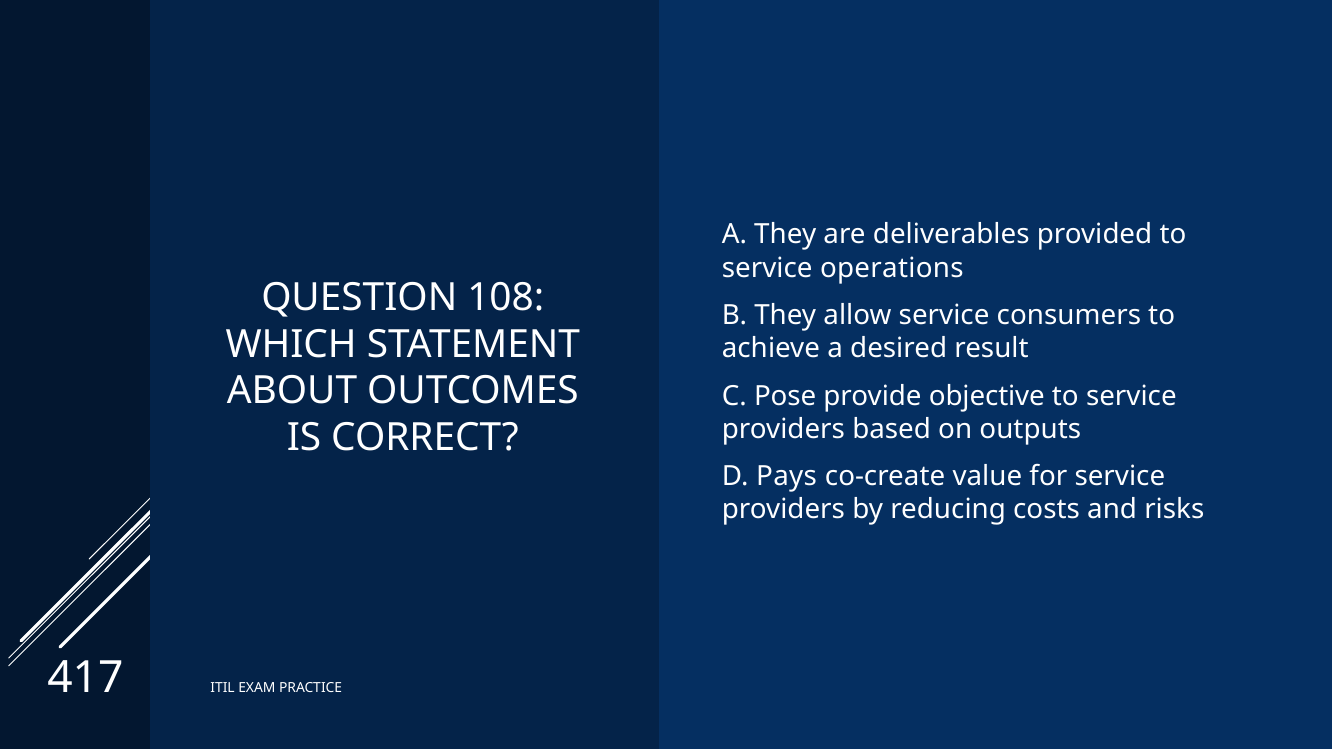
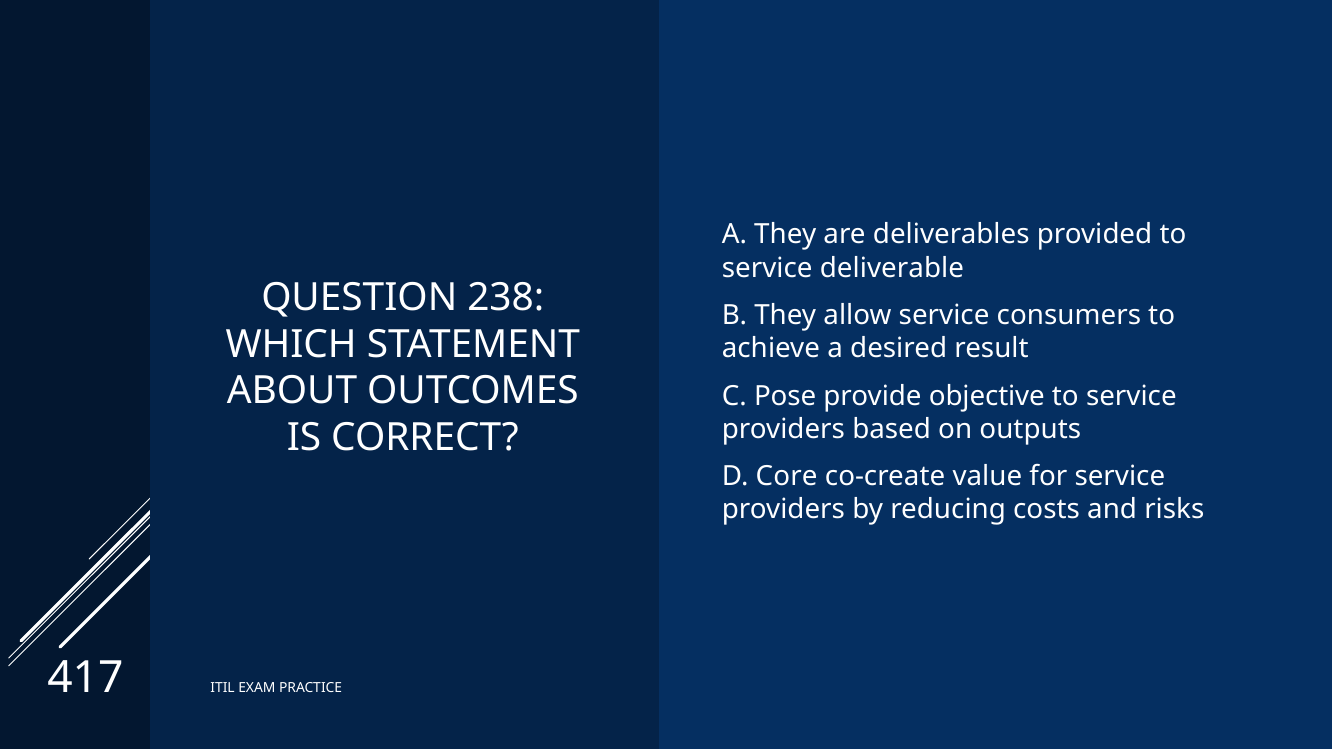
operations: operations -> deliverable (892, 268)
108: 108 -> 238 (506, 298)
Pays: Pays -> Core (787, 477)
